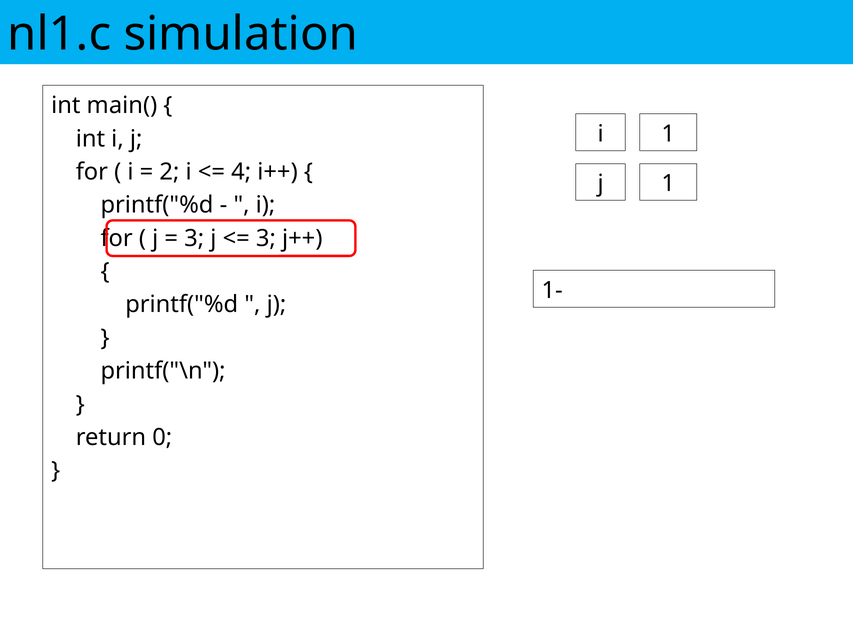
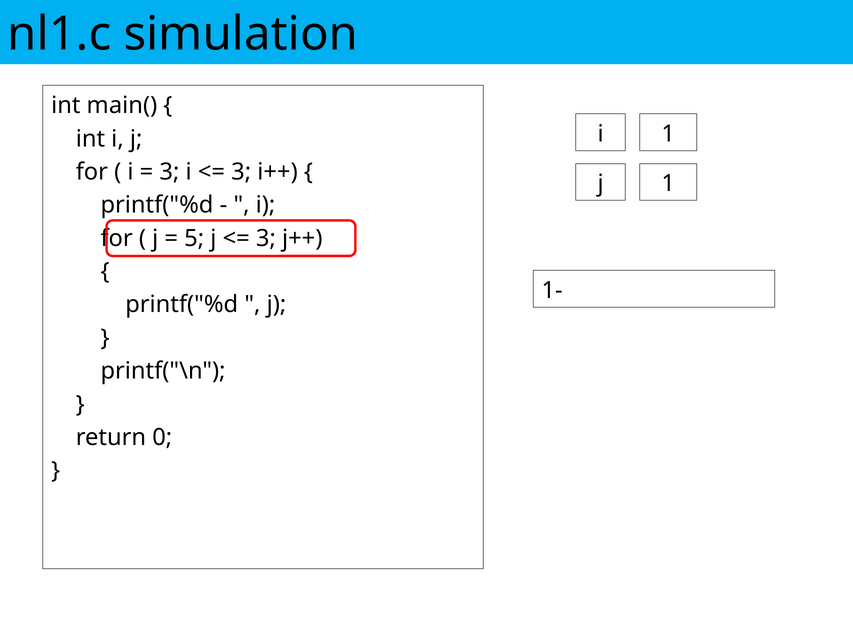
2: 2 -> 3 (169, 172)
4: 4 -> 3 (241, 172)
3: 3 -> 5 (194, 238)
